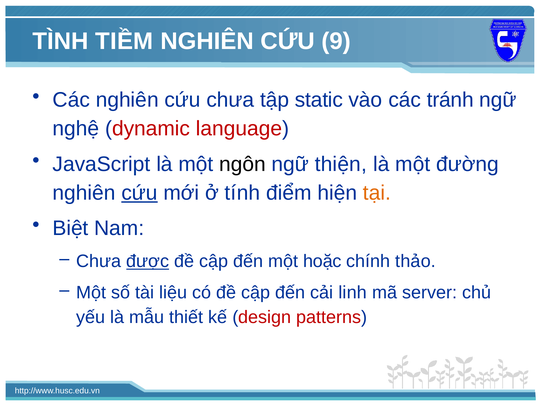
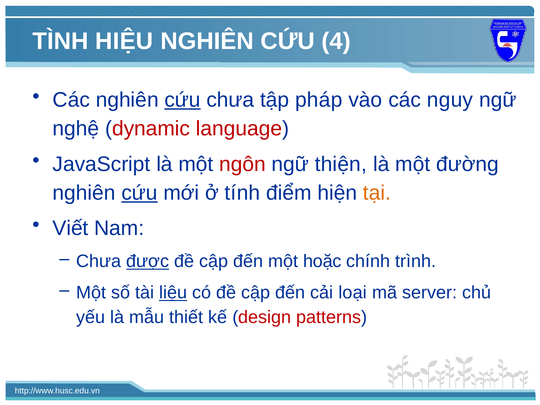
TIỀM: TIỀM -> HIỆU (124, 41)
9: 9 -> 4 (336, 41)
cứu underline: none -> present (183, 100)
static: static -> pháp (319, 100)
tránh: tránh -> nguy (450, 100)
ngôn colour: black -> red (242, 164)
Biệt: Biệt -> Viết (71, 228)
thảo: thảo -> trình (416, 261)
liệu underline: none -> present (173, 293)
linh: linh -> loại (353, 293)
